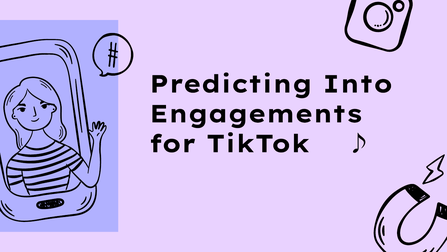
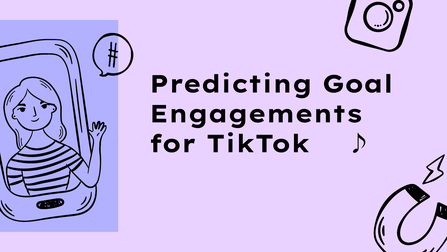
Into: Into -> Goal (358, 84)
